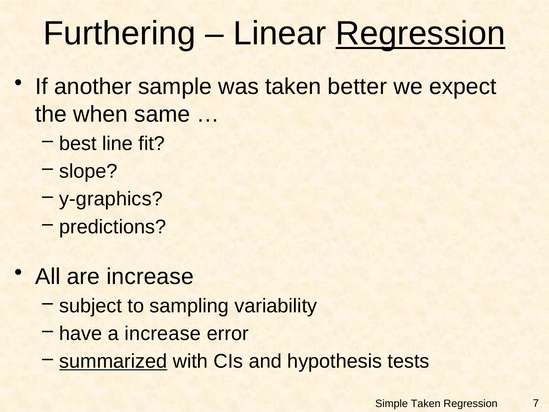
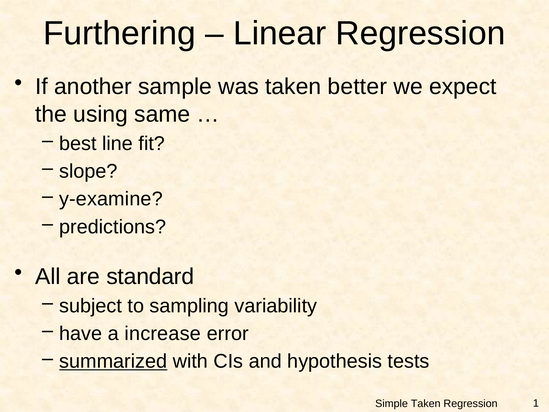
Regression underline: present -> none (420, 33)
when: when -> using (101, 114)
y-graphics: y-graphics -> y-examine (111, 199)
are increase: increase -> standard (150, 276)
7: 7 -> 1 (536, 403)
